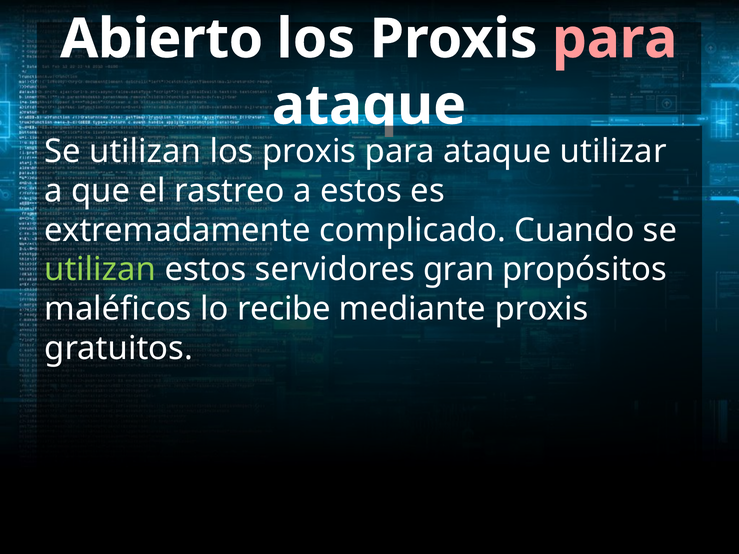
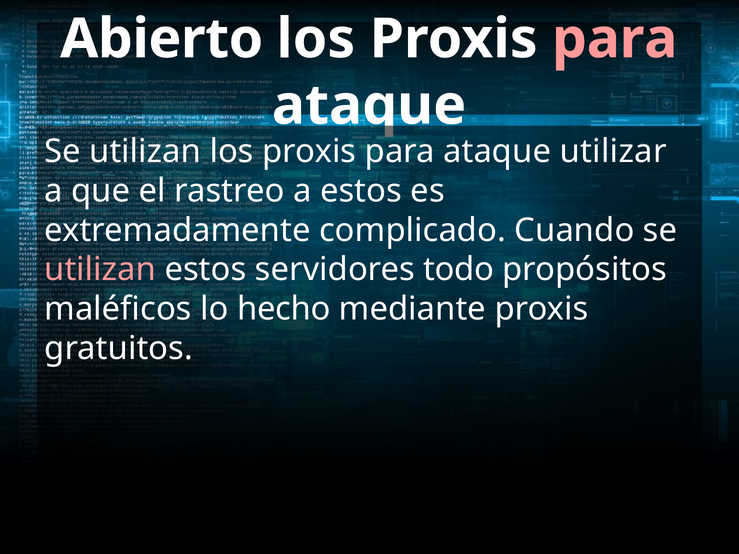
utilizan colour: light green -> pink (100, 270)
gran: gran -> todo (459, 270)
recibe: recibe -> hecho (284, 309)
